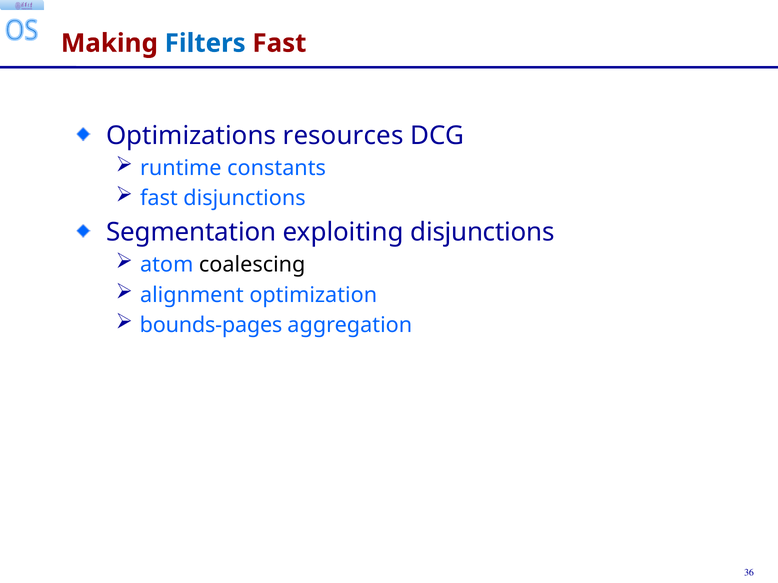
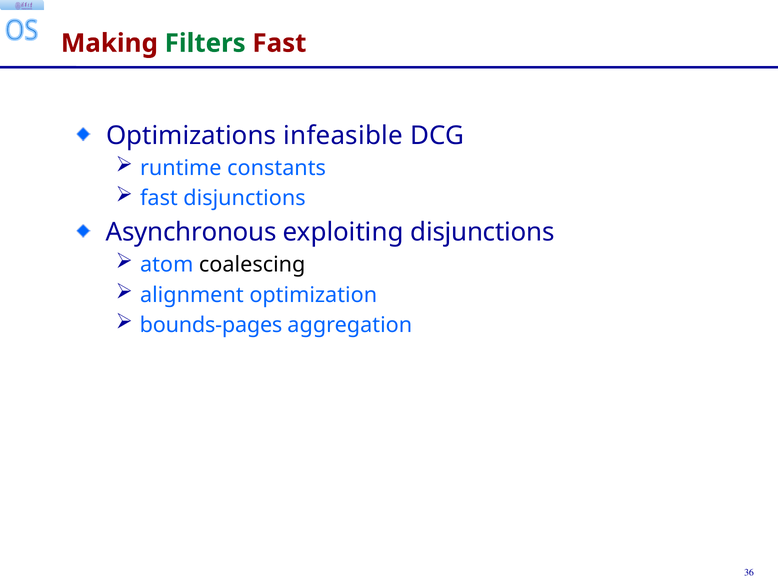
Filters colour: blue -> green (205, 43)
resources: resources -> infeasible (343, 136)
Segmentation: Segmentation -> Asynchronous (191, 232)
